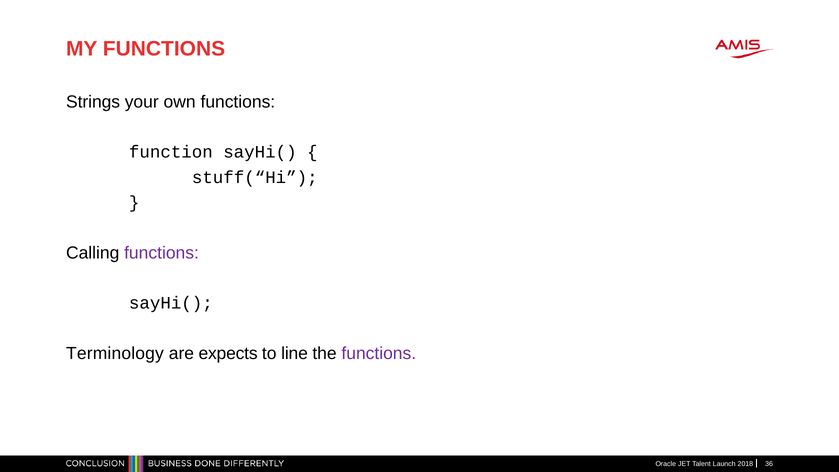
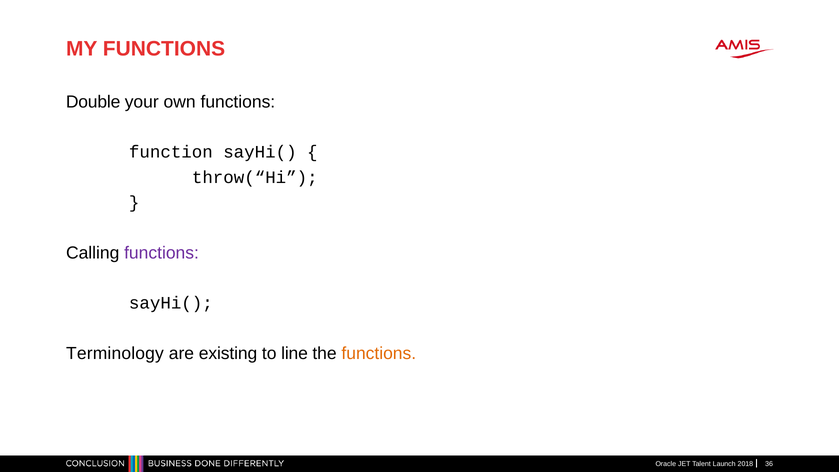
Strings: Strings -> Double (93, 102)
stuff(“Hi: stuff(“Hi -> throw(“Hi (255, 177)
expects: expects -> existing (228, 353)
functions colour: purple -> orange (379, 353)
